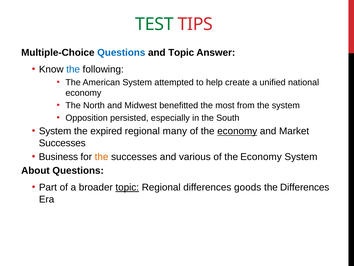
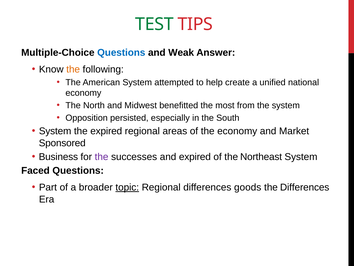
and Topic: Topic -> Weak (181, 53)
the colour: blue -> orange (73, 69)
many: many -> areas (175, 131)
economy underline: present -> none (237, 131)
Successes: Successes -> Sponsored (62, 143)
the colour: orange -> purple (102, 157)
and various: various -> expired (195, 157)
Economy: Economy -> Northeast (261, 157)
About: About -> Faced (35, 170)
